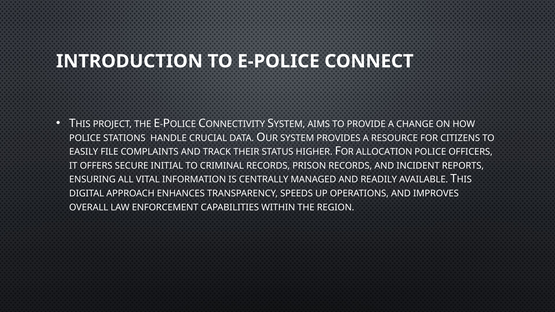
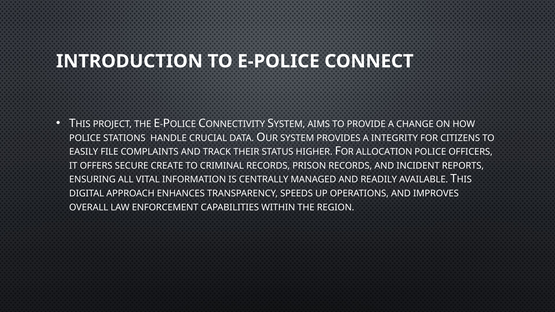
RESOURCE: RESOURCE -> INTEGRITY (394, 138)
INITIAL: INITIAL -> CREATE (167, 166)
